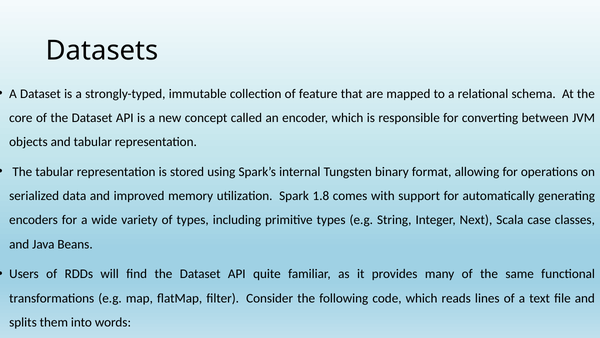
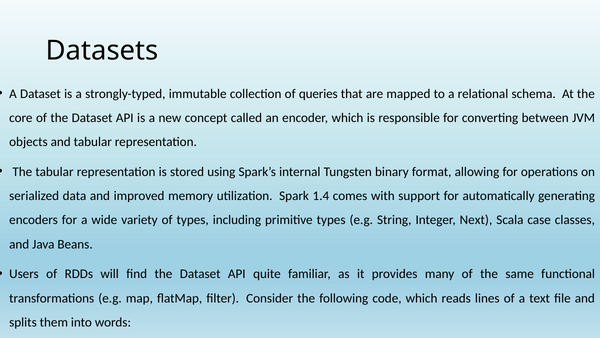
feature: feature -> queries (318, 94)
1.8: 1.8 -> 1.4 (321, 196)
